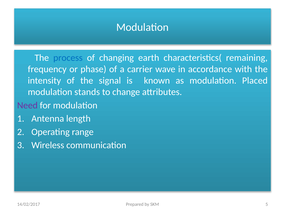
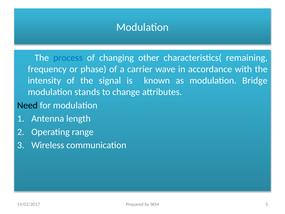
earth: earth -> other (149, 58)
Placed: Placed -> Bridge (255, 80)
Need colour: purple -> black (27, 105)
